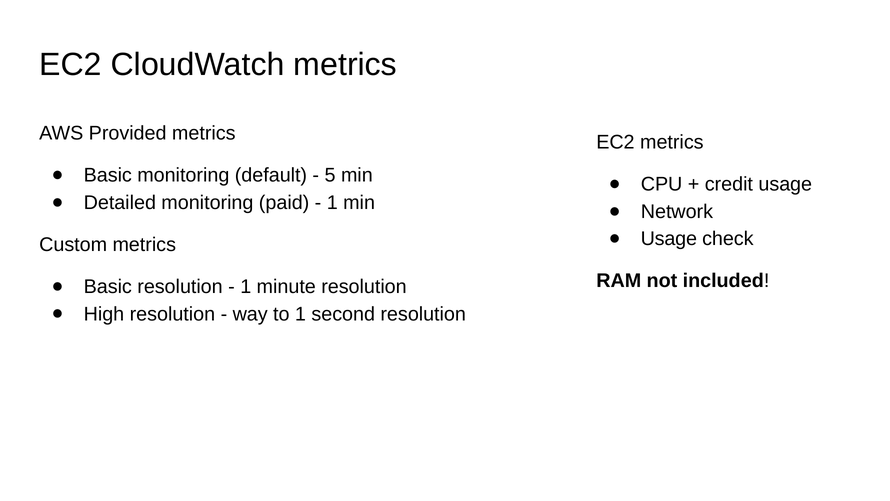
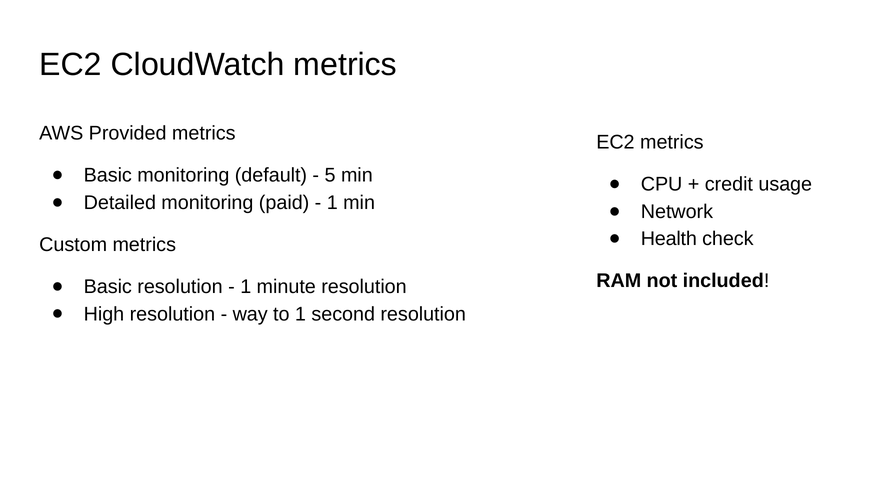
Usage: Usage -> Health (669, 239)
